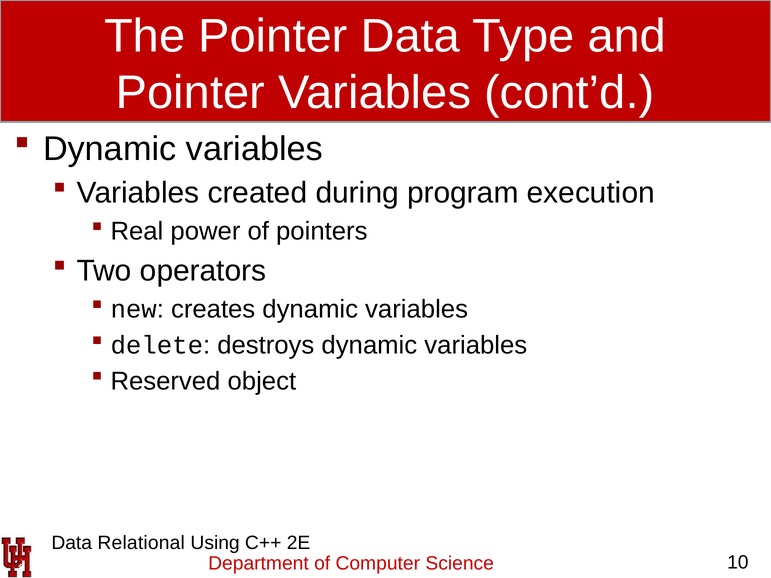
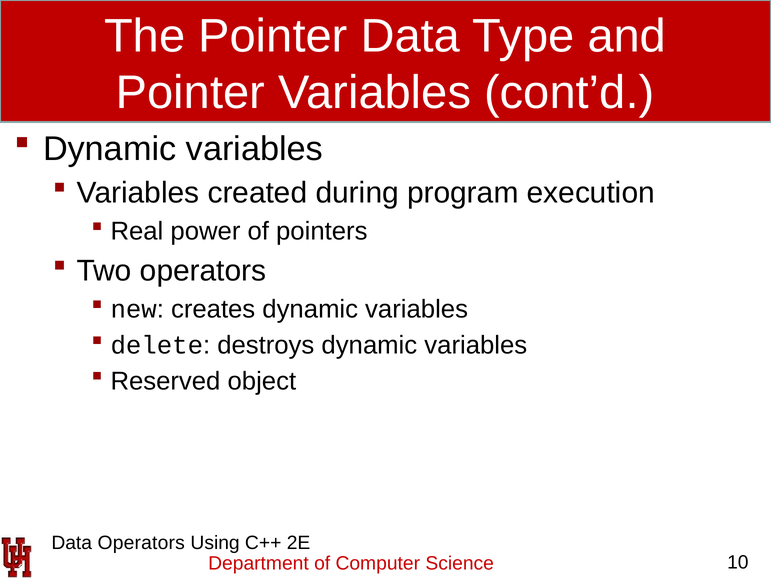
Data Relational: Relational -> Operators (141, 543)
